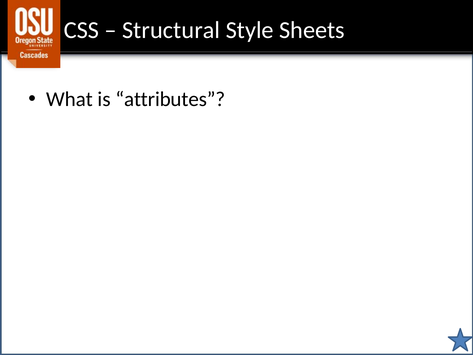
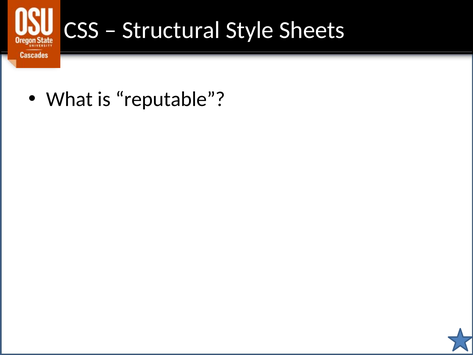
attributes: attributes -> reputable (170, 99)
